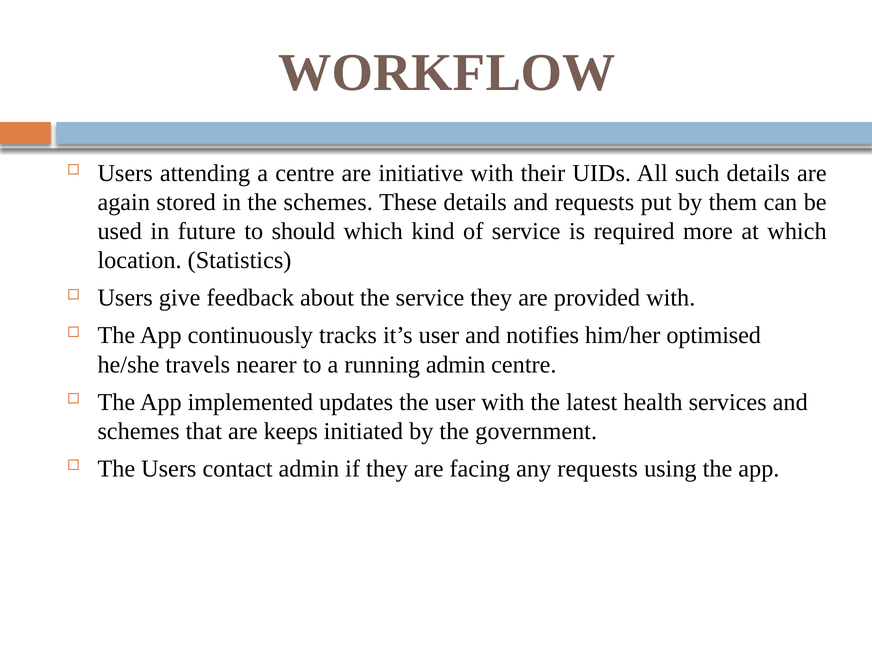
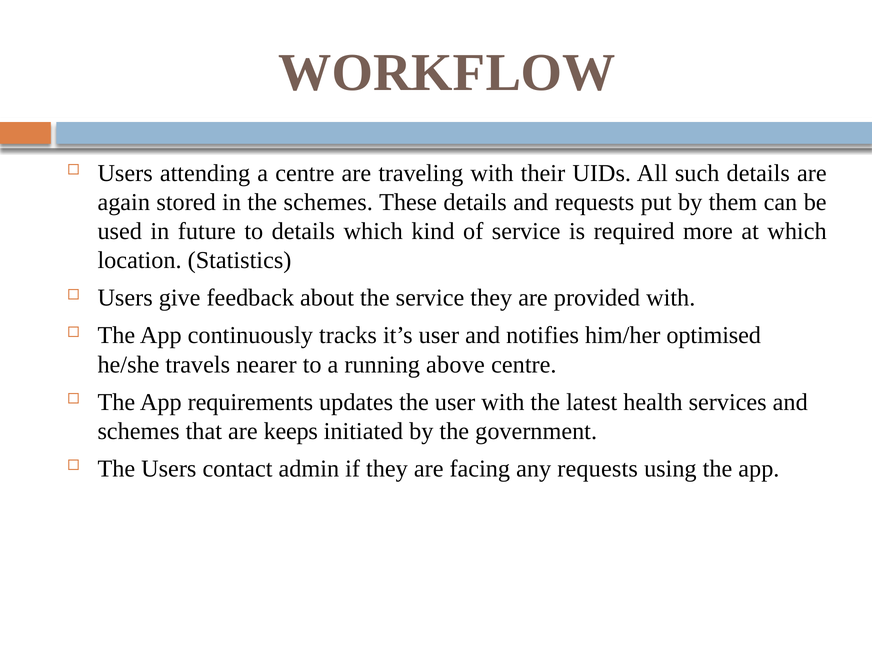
initiative: initiative -> traveling (421, 173)
to should: should -> details (303, 231)
running admin: admin -> above (455, 365)
implemented: implemented -> requirements (250, 402)
